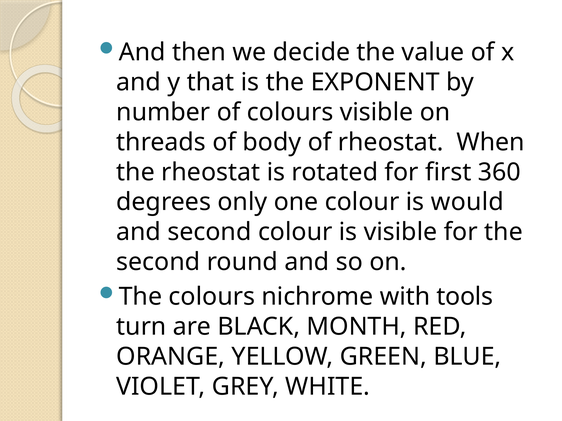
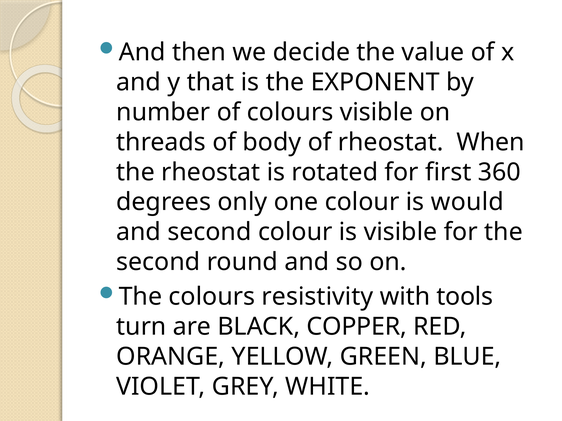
nichrome: nichrome -> resistivity (317, 297)
MONTH: MONTH -> COPPER (357, 327)
